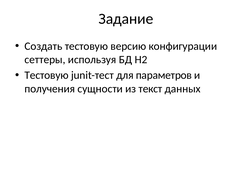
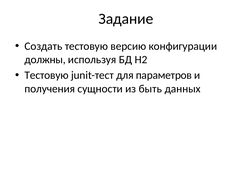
сеттеры: сеттеры -> должны (45, 60)
текст: текст -> быть (150, 89)
